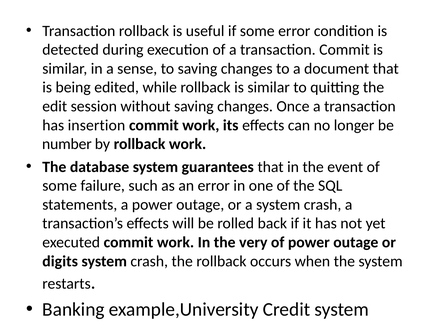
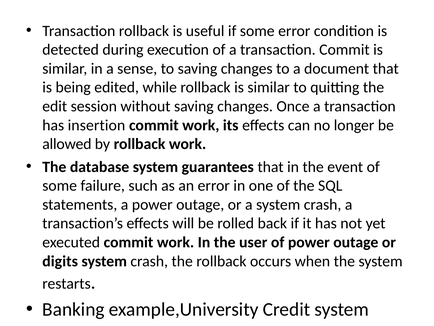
number: number -> allowed (67, 144)
very: very -> user (253, 242)
